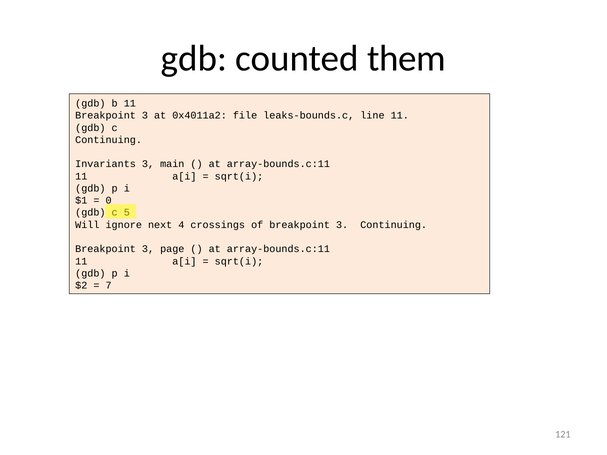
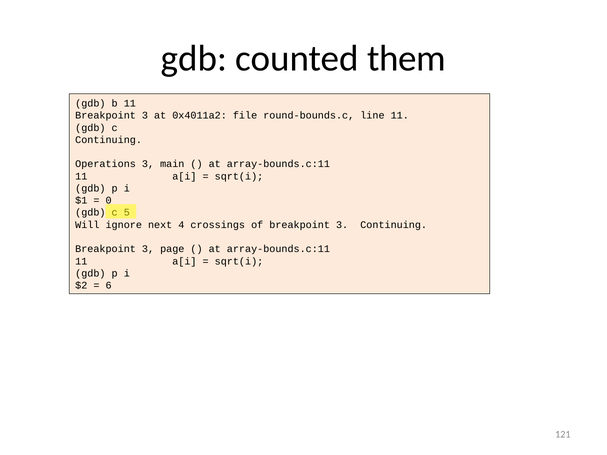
leaks-bounds.c: leaks-bounds.c -> round-bounds.c (309, 116)
Invariants: Invariants -> Operations (106, 164)
7: 7 -> 6 (109, 286)
